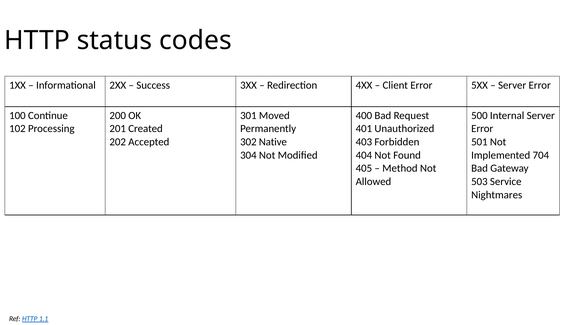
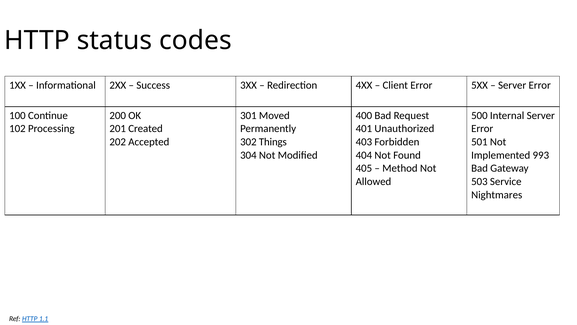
Native: Native -> Things (273, 142)
704: 704 -> 993 (541, 155)
